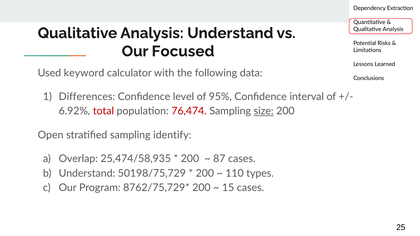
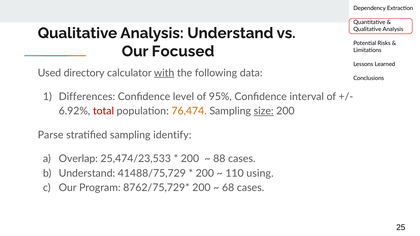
keyword: keyword -> directory (84, 73)
with underline: none -> present (164, 73)
76,474 colour: red -> orange (189, 111)
Open: Open -> Parse (51, 135)
25,474/58,935: 25,474/58,935 -> 25,474/23,533 (136, 159)
87: 87 -> 88 (219, 159)
50198/75,729: 50198/75,729 -> 41488/75,729 (152, 173)
types: types -> using (260, 173)
15: 15 -> 68 (228, 188)
